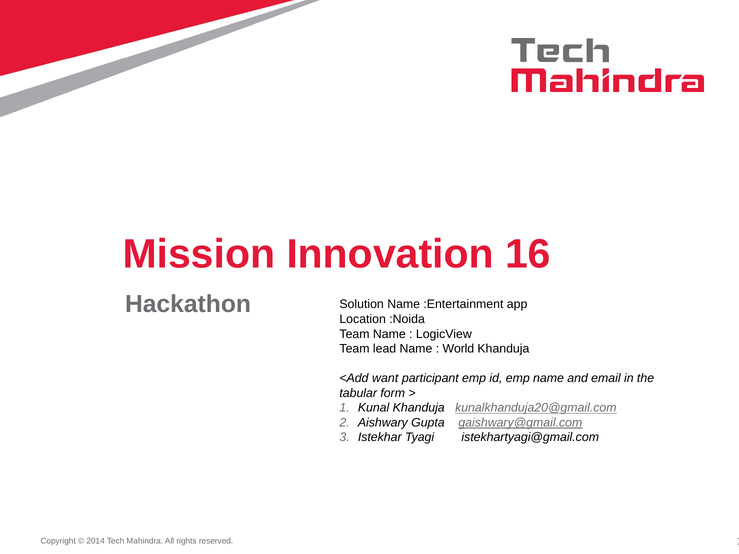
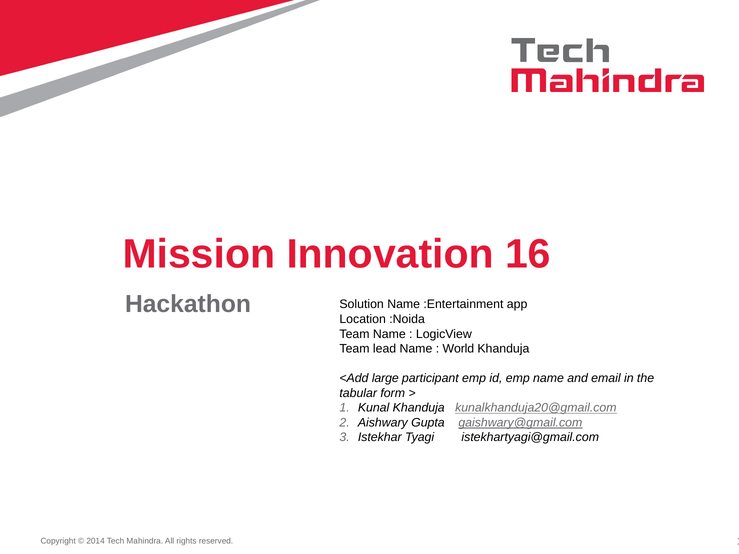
want: want -> large (385, 378)
